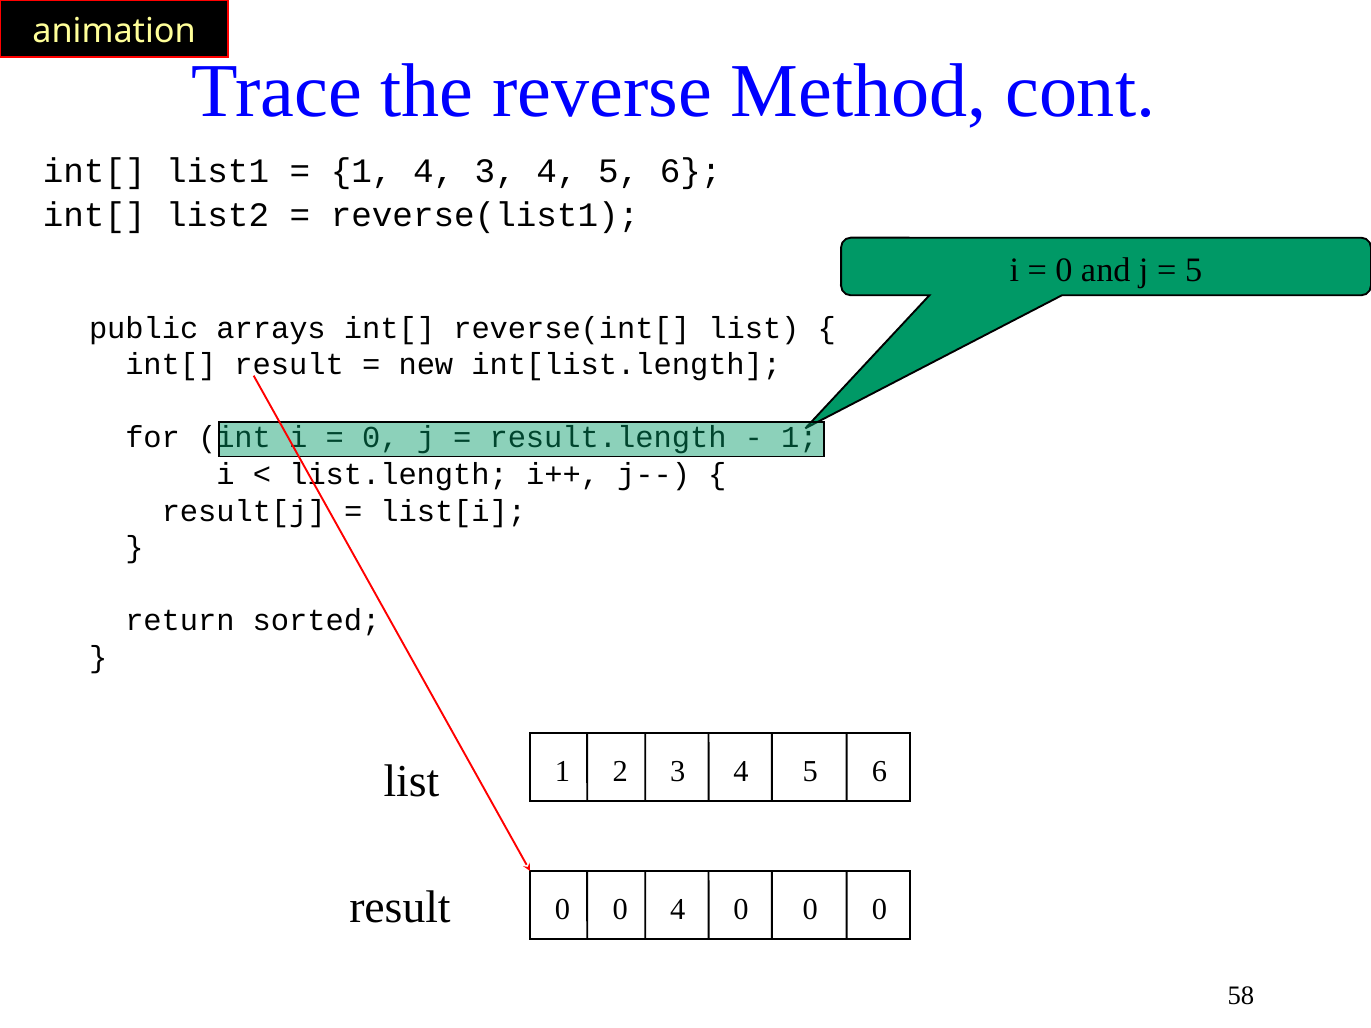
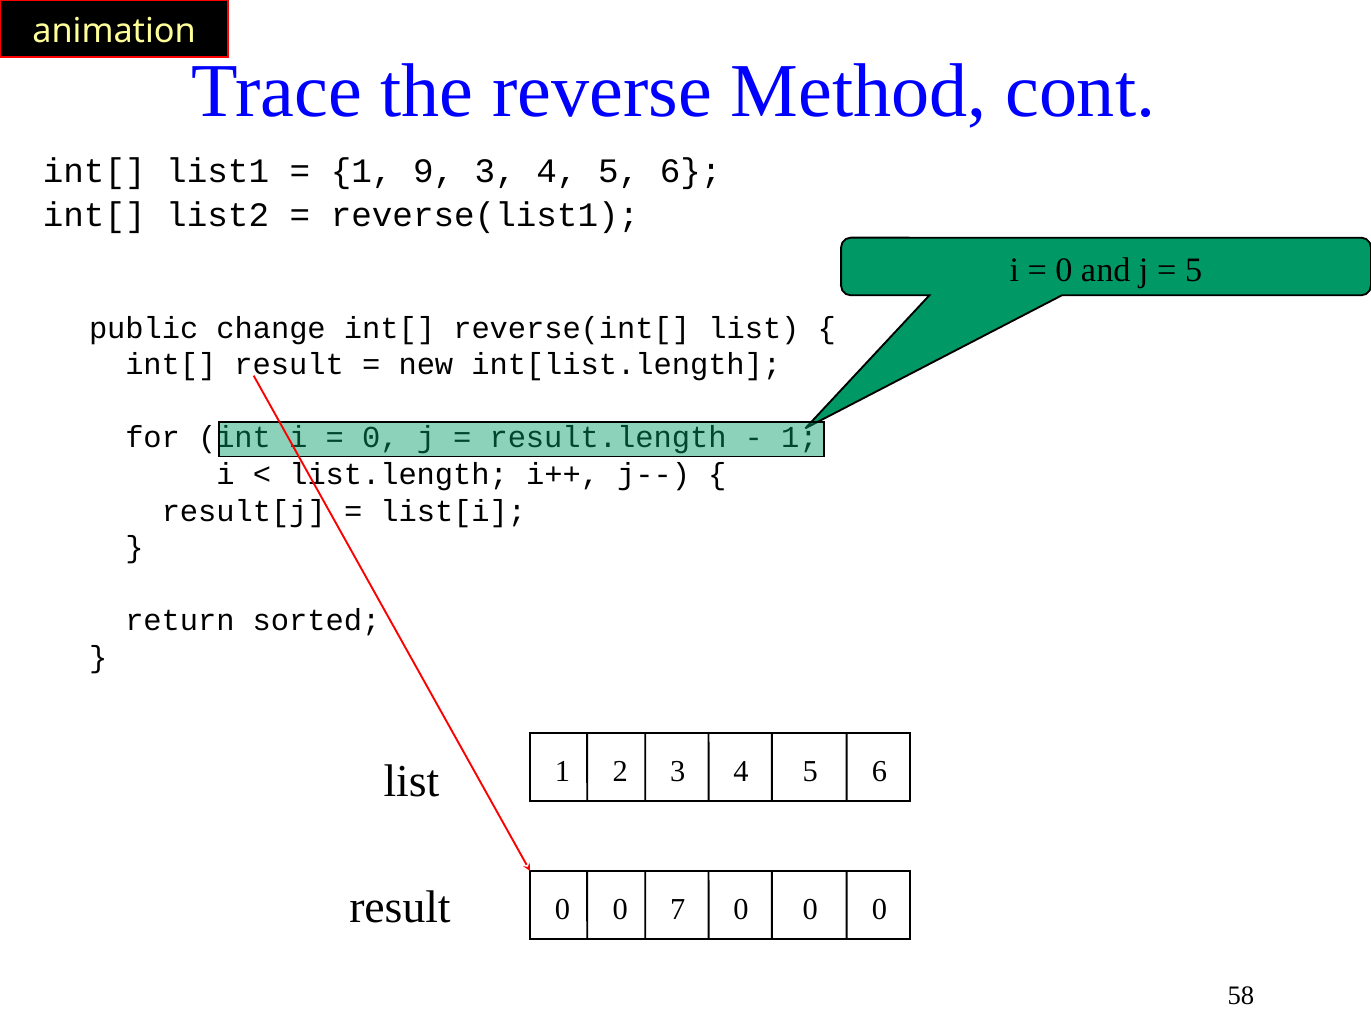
1 4: 4 -> 9 (434, 171)
arrays: arrays -> change (271, 328)
0 4: 4 -> 7 (678, 910)
